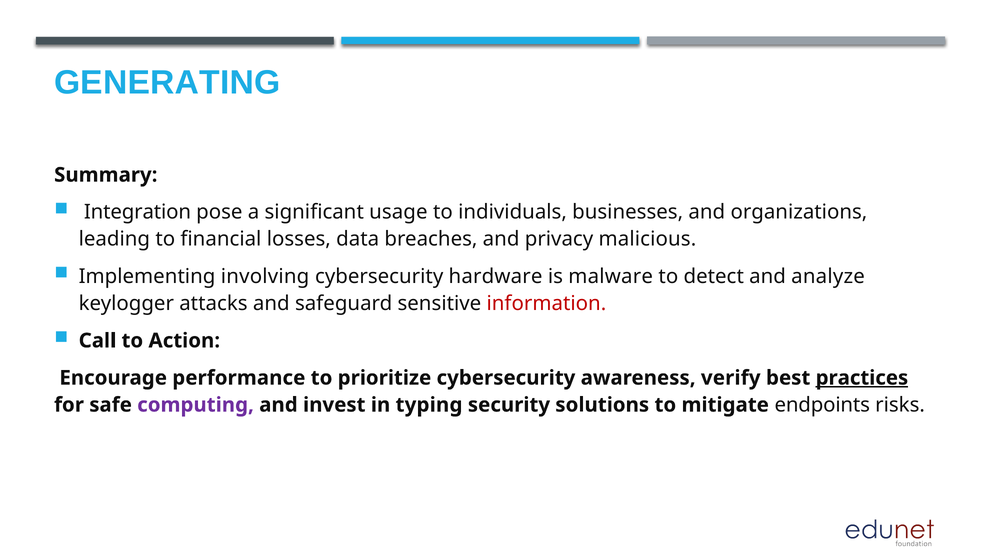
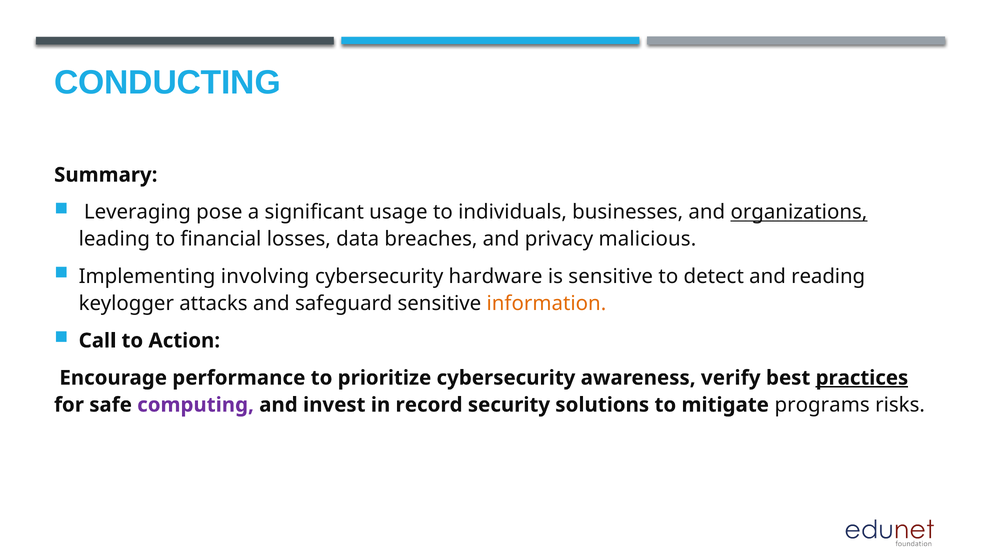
GENERATING: GENERATING -> CONDUCTING (167, 83)
Integration: Integration -> Leveraging (137, 212)
organizations underline: none -> present (799, 212)
is malware: malware -> sensitive (611, 276)
analyze: analyze -> reading (828, 276)
information colour: red -> orange (546, 303)
typing: typing -> record (429, 405)
endpoints: endpoints -> programs (822, 405)
